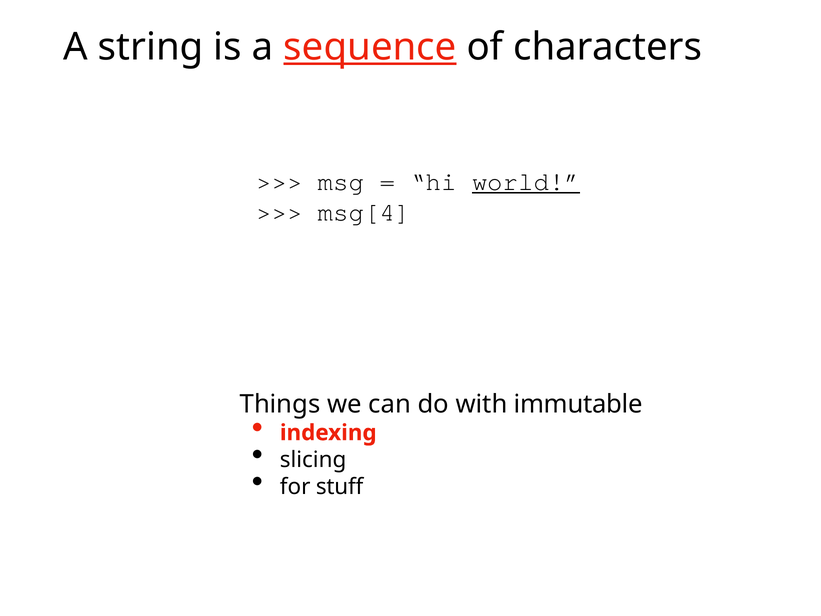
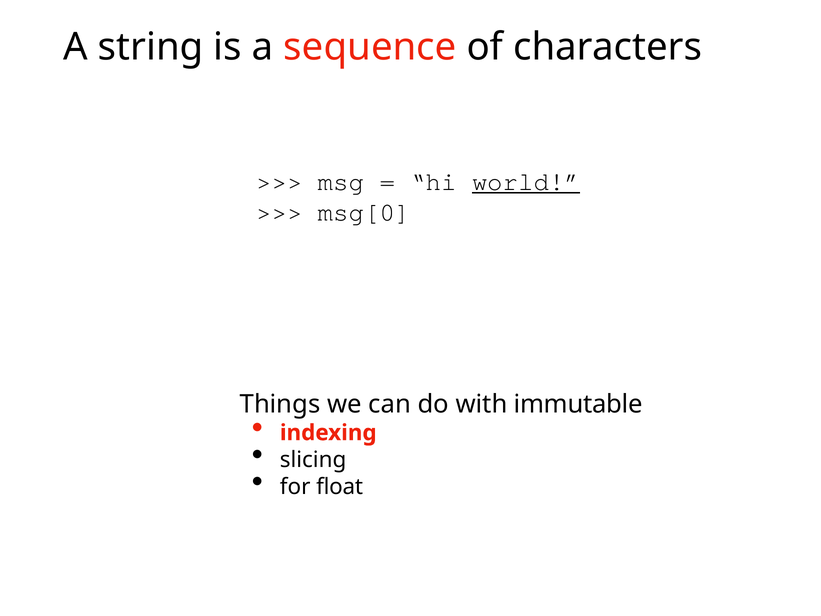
sequence underline: present -> none (370, 47)
msg[4: msg[4 -> msg[0 (364, 212)
stuff: stuff -> float (340, 487)
